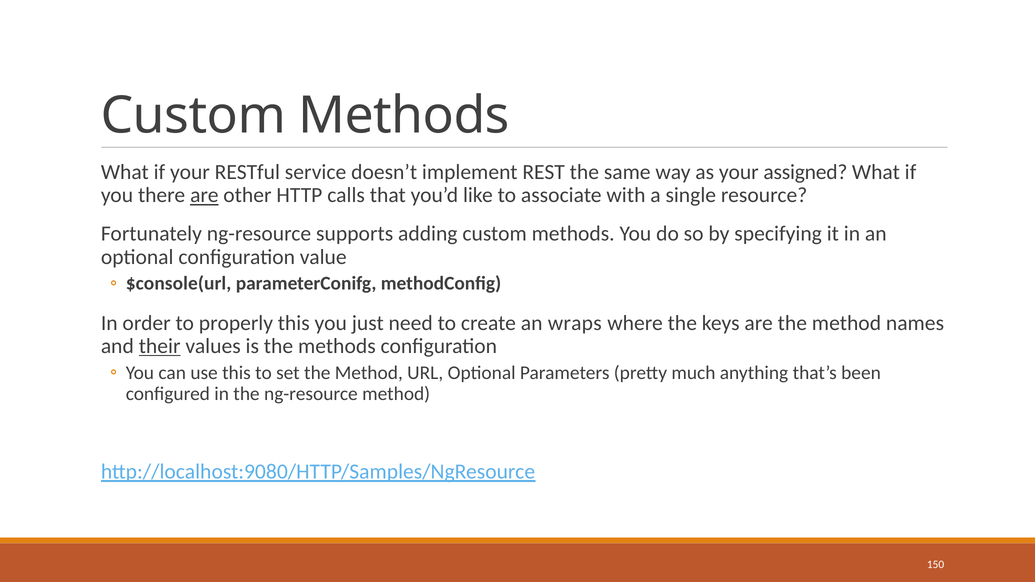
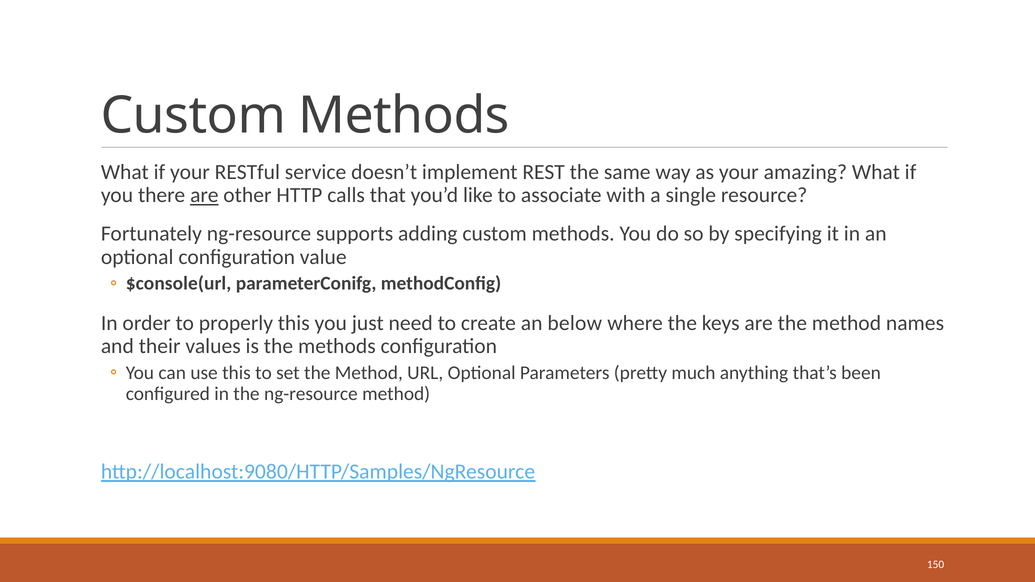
assigned: assigned -> amazing (805, 172)
wraps: wraps -> below (575, 323)
their underline: present -> none (160, 346)
